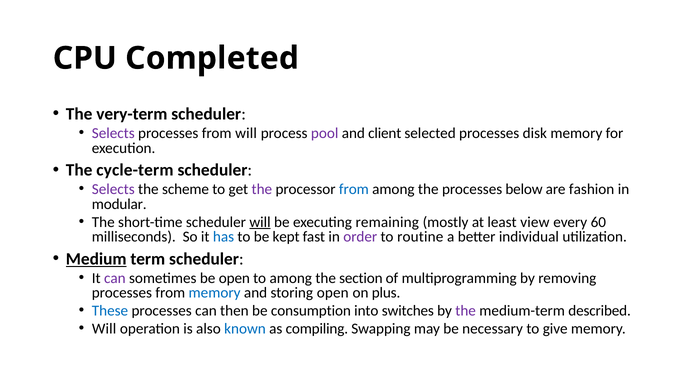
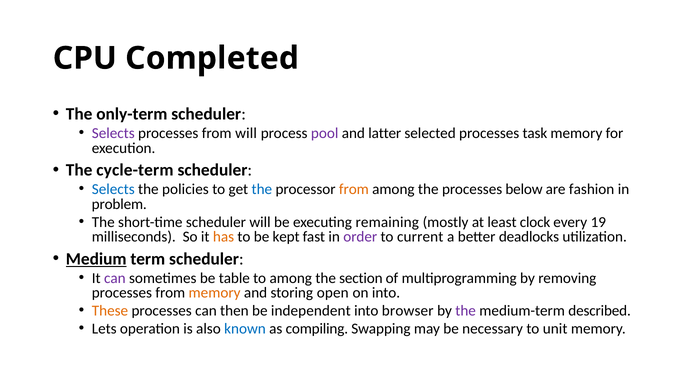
very-term: very-term -> only-term (132, 114)
client: client -> latter (385, 133)
disk: disk -> task (535, 133)
Selects colour: purple -> blue (113, 189)
scheme: scheme -> policies (185, 189)
the colour: purple -> blue (262, 189)
from colour: blue -> orange (354, 189)
modular: modular -> problem (119, 204)
will underline: present -> none (260, 222)
view: view -> clock (535, 222)
60: 60 -> 19 (598, 222)
has colour: blue -> orange (224, 237)
routine: routine -> current (420, 237)
individual: individual -> deadlocks (529, 237)
be open: open -> table (234, 278)
memory colour: blue -> orange (215, 293)
on plus: plus -> into (386, 293)
These colour: blue -> orange (110, 311)
consumption: consumption -> independent (311, 311)
switches: switches -> browser (408, 311)
Will: Will -> Lets (104, 329)
give: give -> unit (555, 329)
